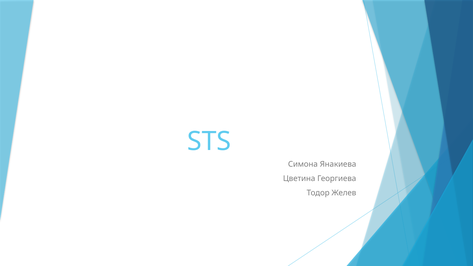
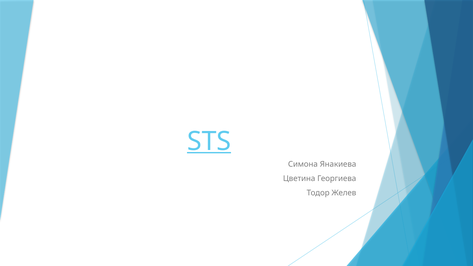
STS underline: none -> present (209, 141)
